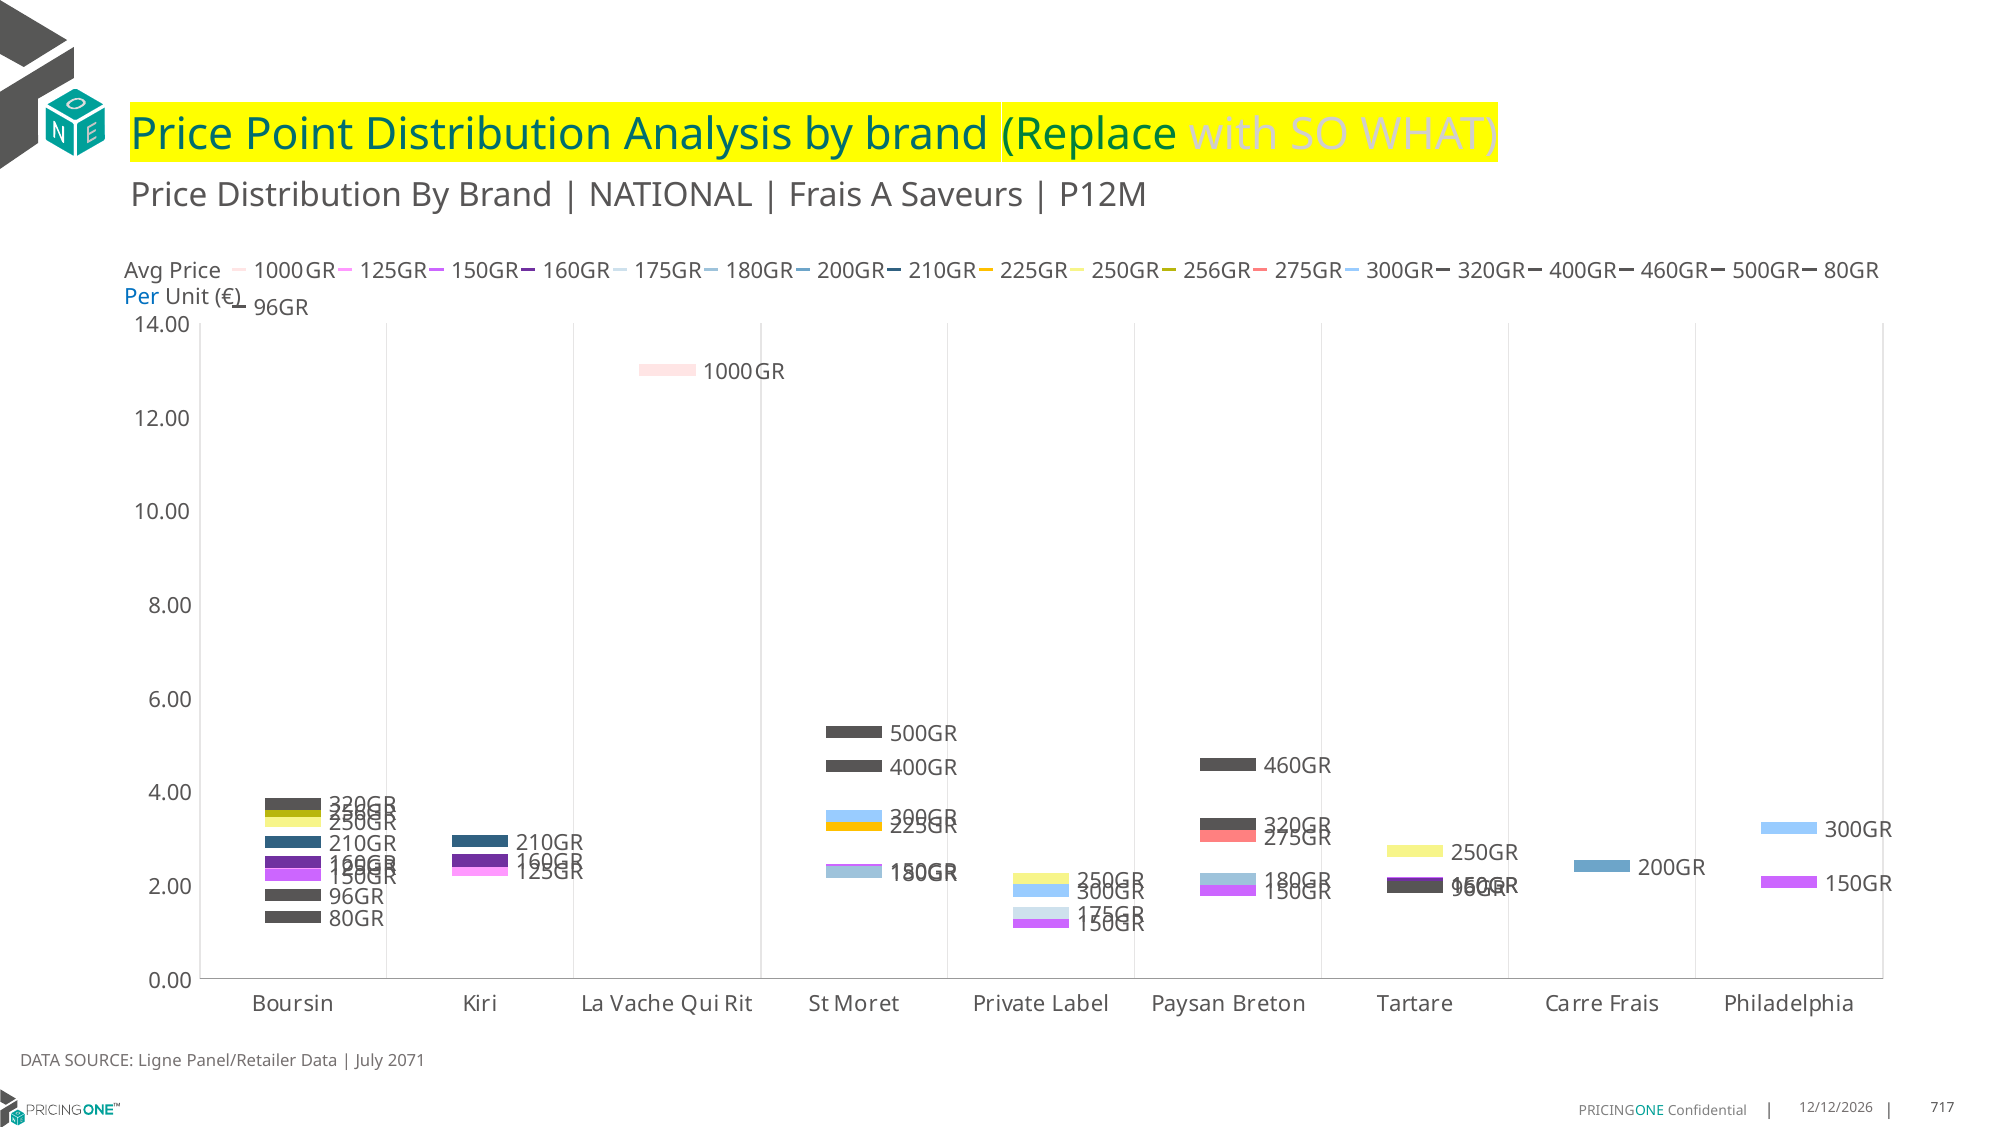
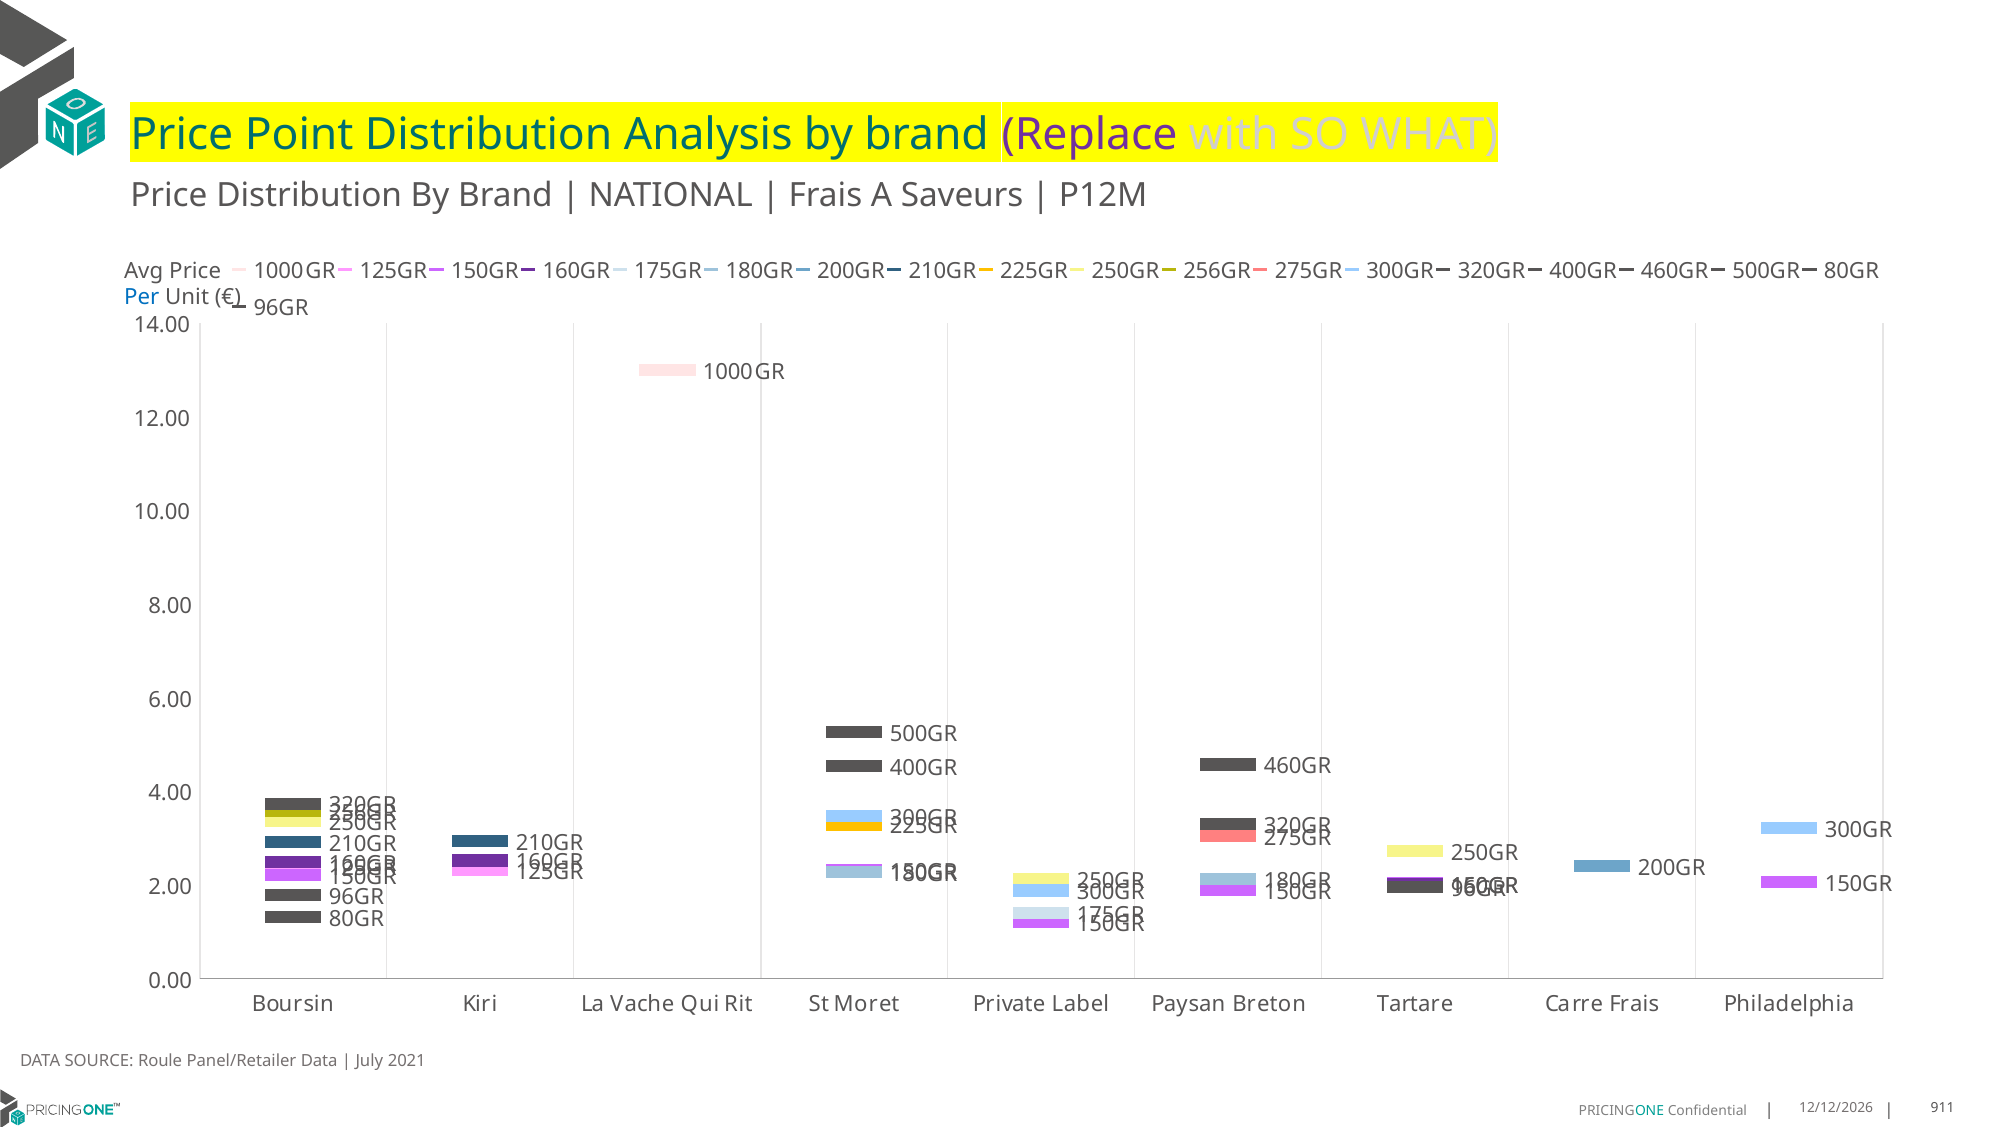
Replace colour: green -> purple (1090, 135)
Ligne: Ligne -> Roule (160, 1062)
2071: 2071 -> 2021 (407, 1062)
717: 717 -> 911 (1943, 1108)
